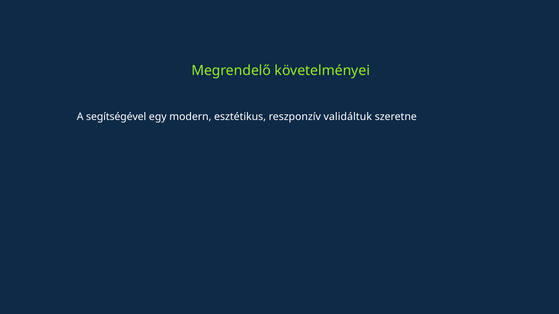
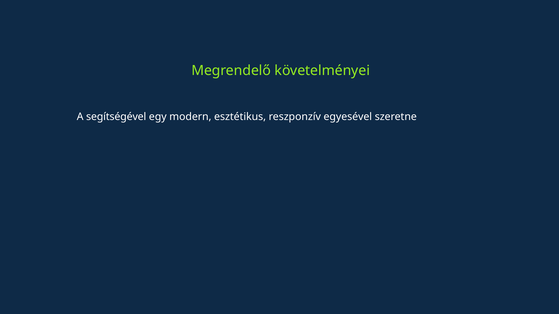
validáltuk: validáltuk -> egyesével (348, 117)
